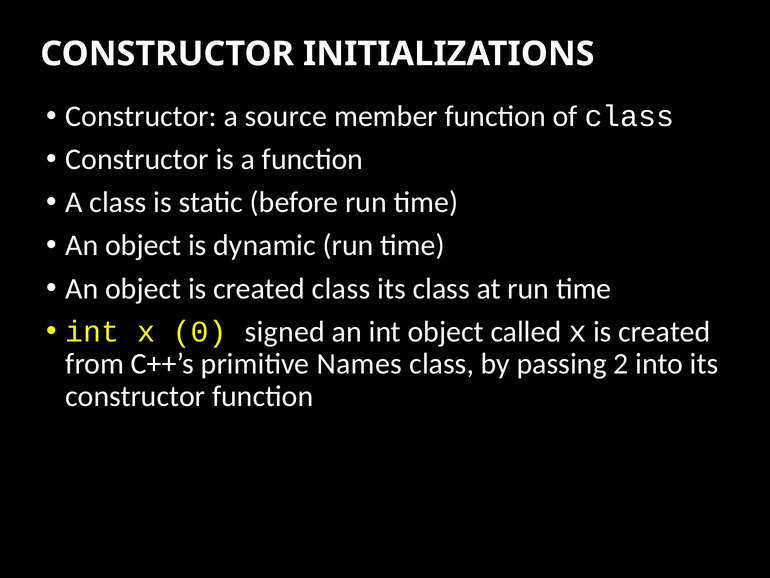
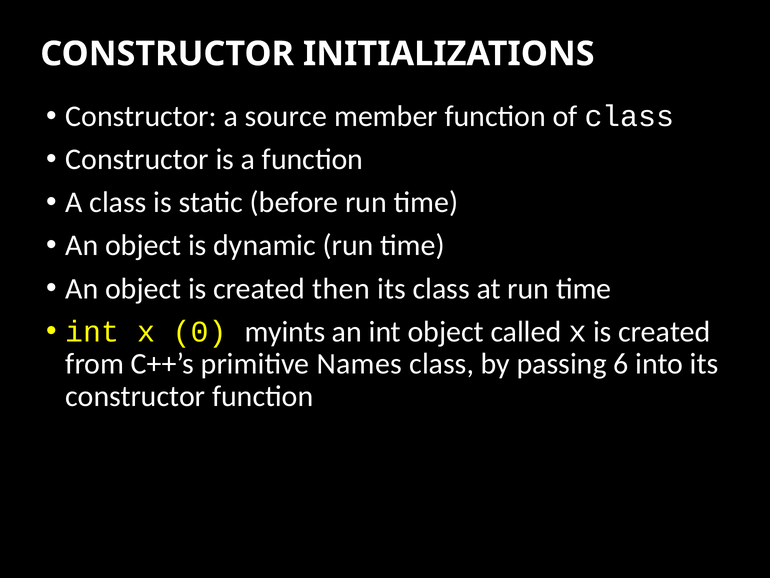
created class: class -> then (341, 288)
signed: signed -> myints (285, 331)
2: 2 -> 6 (621, 364)
